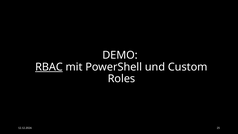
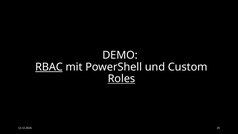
Roles underline: none -> present (121, 79)
